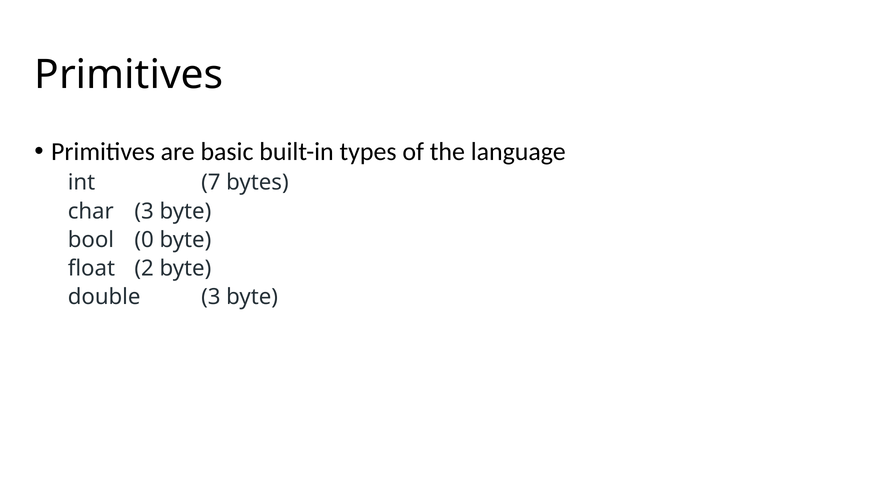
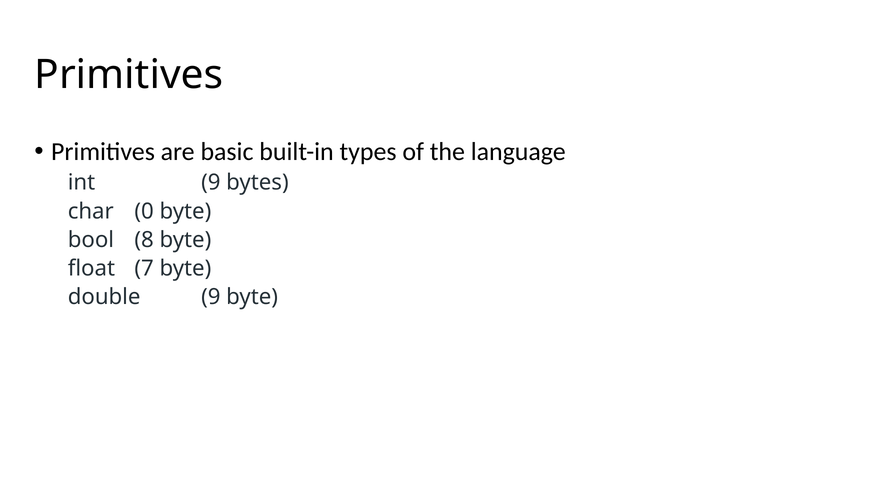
int 7: 7 -> 9 (211, 183)
char 3: 3 -> 0 (144, 211)
0: 0 -> 8 (144, 240)
2: 2 -> 7 (144, 268)
double 3: 3 -> 9 (211, 297)
